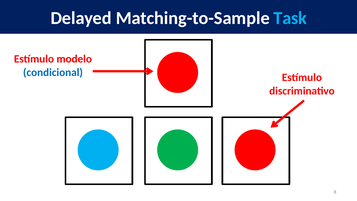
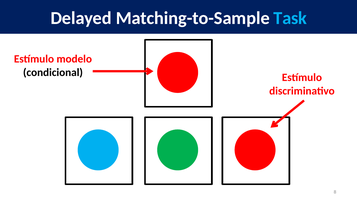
condicional colour: blue -> black (53, 72)
